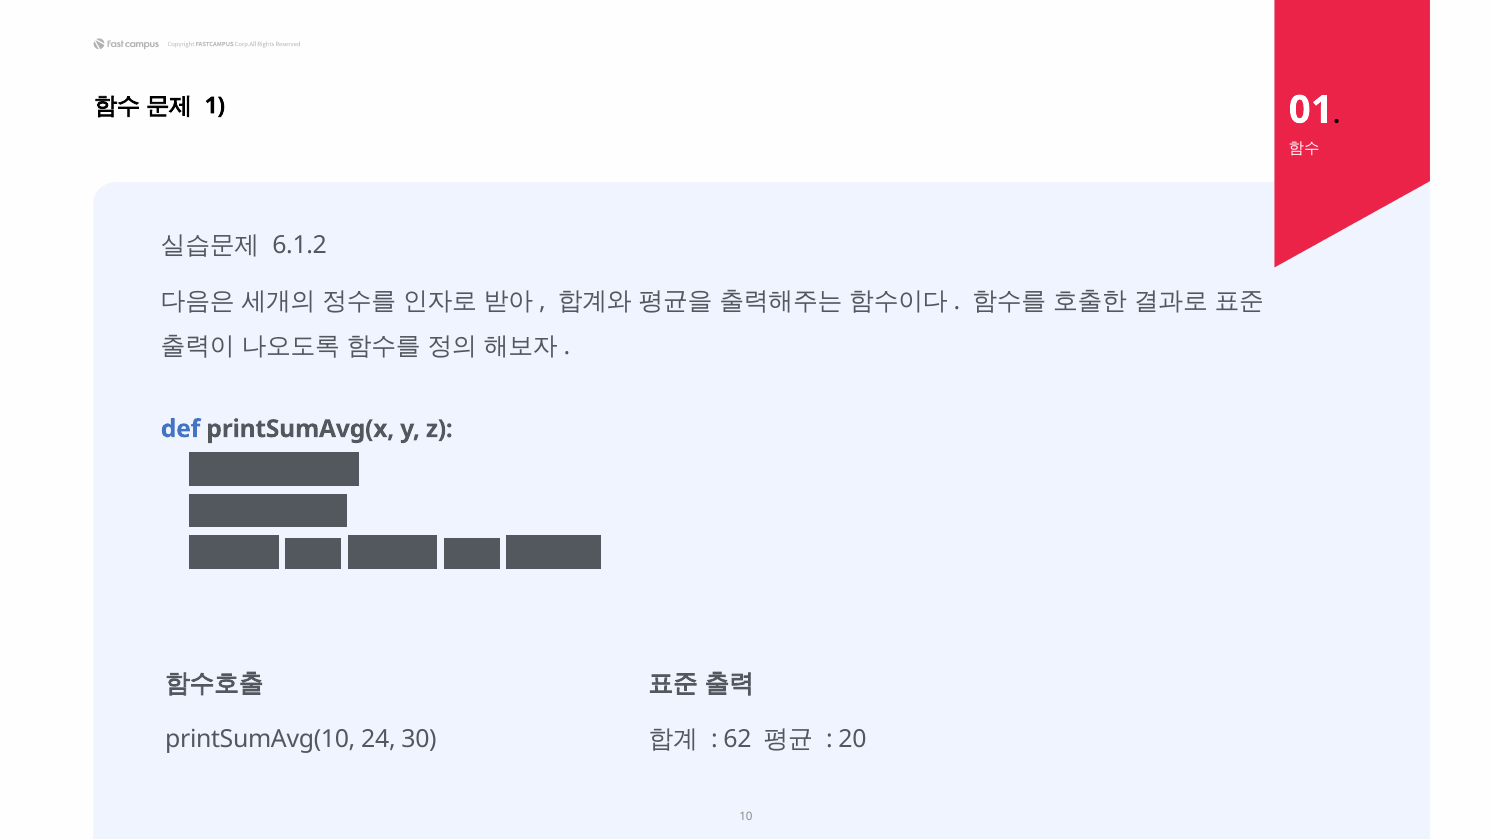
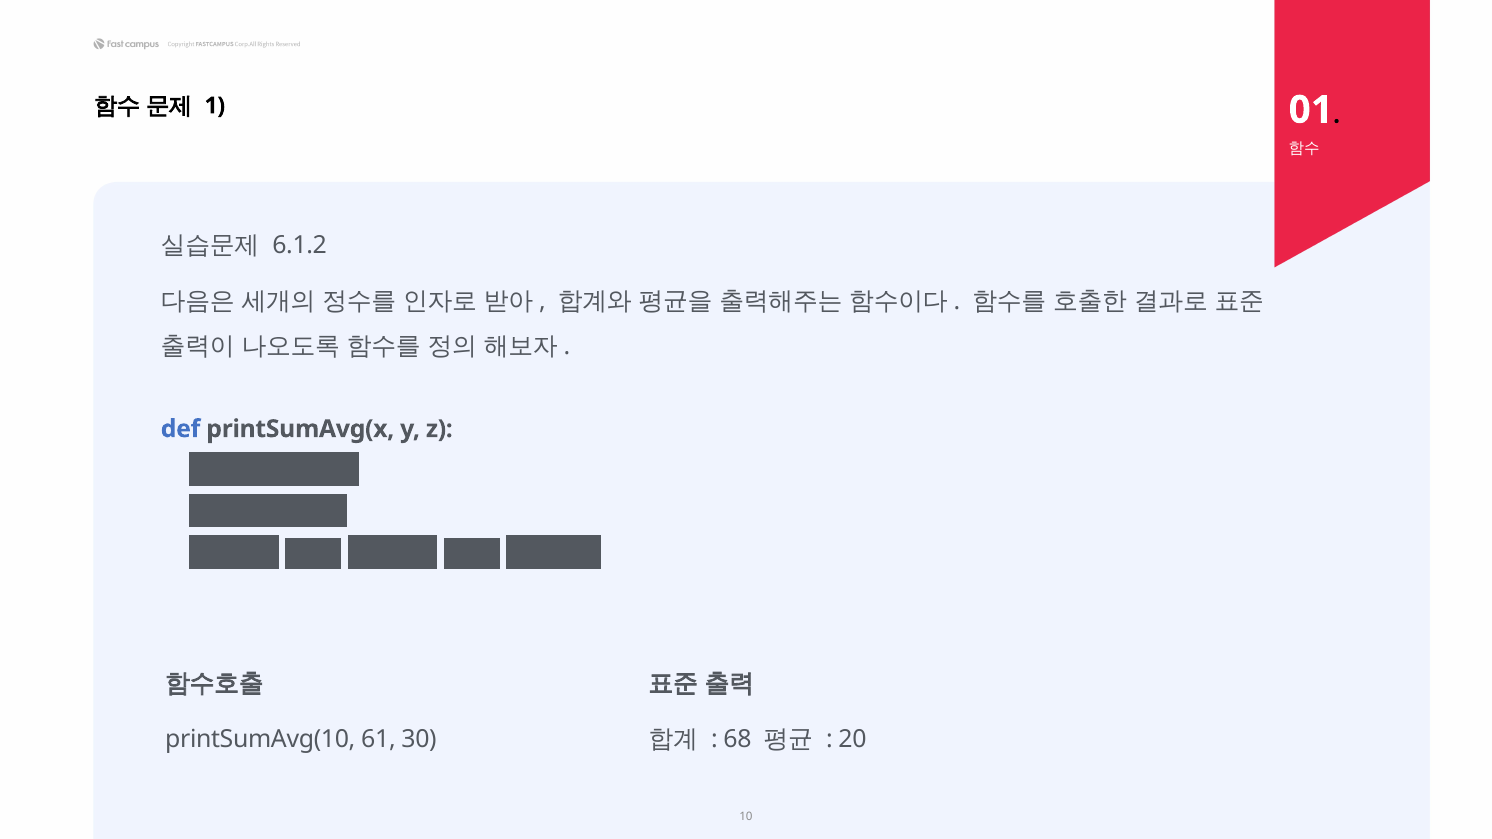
62: 62 -> 68 (738, 740)
24: 24 -> 61 (378, 740)
